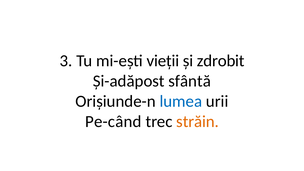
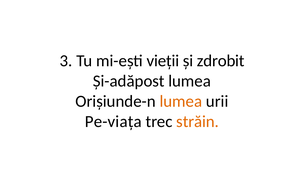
Și-adăpost sfântă: sfântă -> lumea (190, 81)
lumea colour: blue -> orange (181, 101)
Pe-când: Pe-când -> Pe-viața (113, 122)
